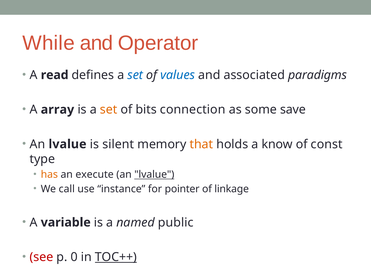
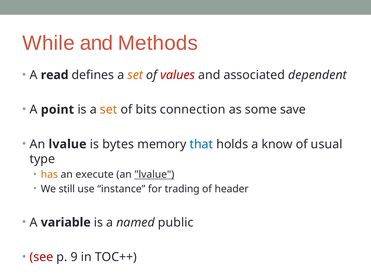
Operator: Operator -> Methods (158, 43)
set colour: blue -> orange (135, 75)
values colour: blue -> red (178, 75)
paradigms: paradigms -> dependent (318, 75)
array: array -> point (57, 110)
silent: silent -> bytes (118, 144)
that colour: orange -> blue (201, 144)
const: const -> usual (327, 144)
call: call -> still (67, 189)
pointer: pointer -> trading (182, 189)
linkage: linkage -> header (232, 189)
0: 0 -> 9 (74, 257)
TOC++ underline: present -> none (116, 257)
